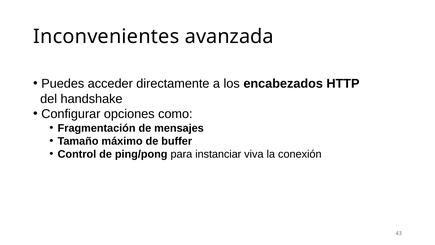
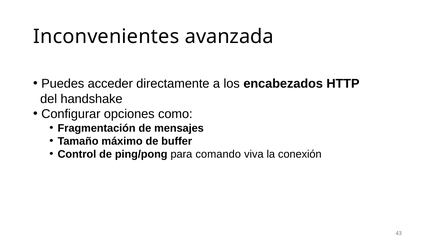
instanciar: instanciar -> comando (218, 154)
